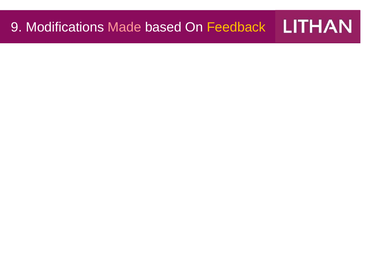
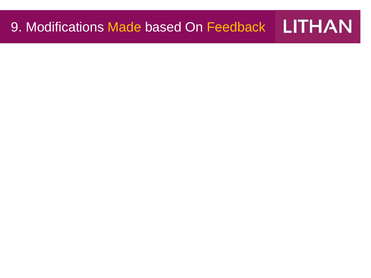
Made colour: pink -> yellow (125, 27)
